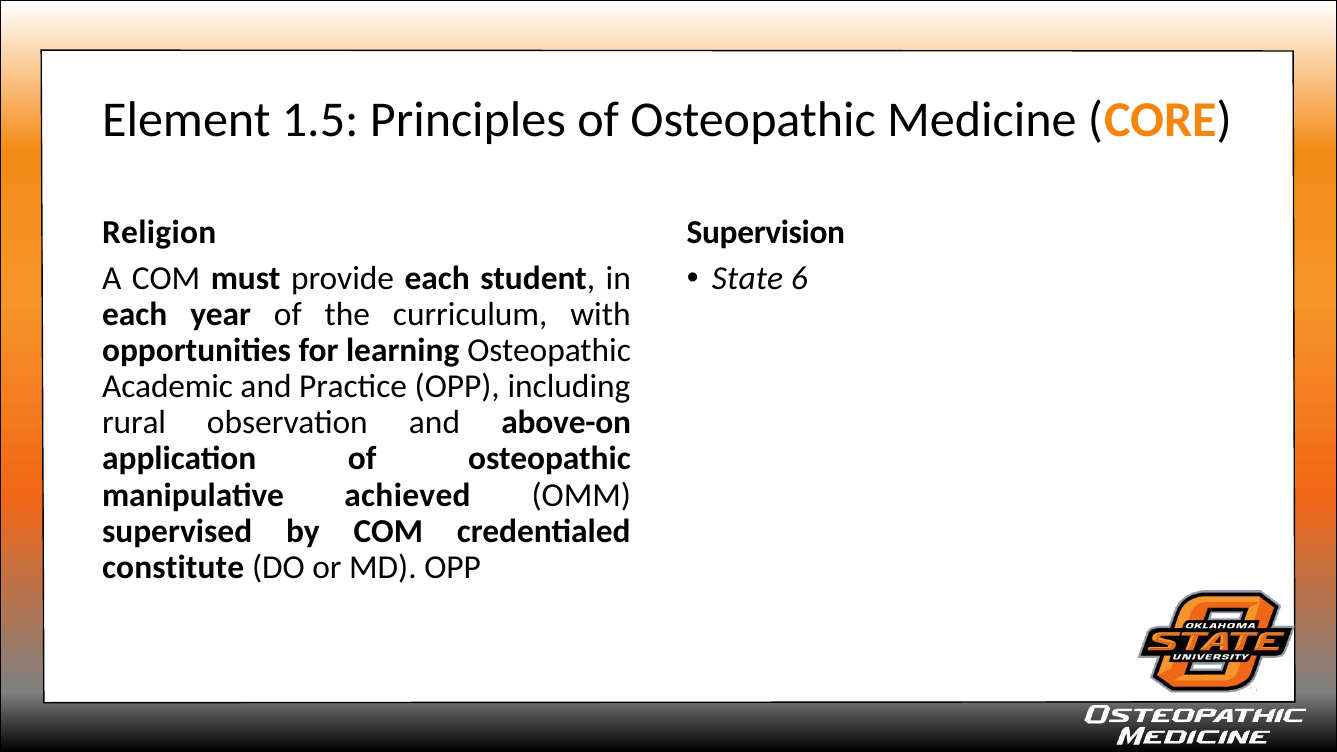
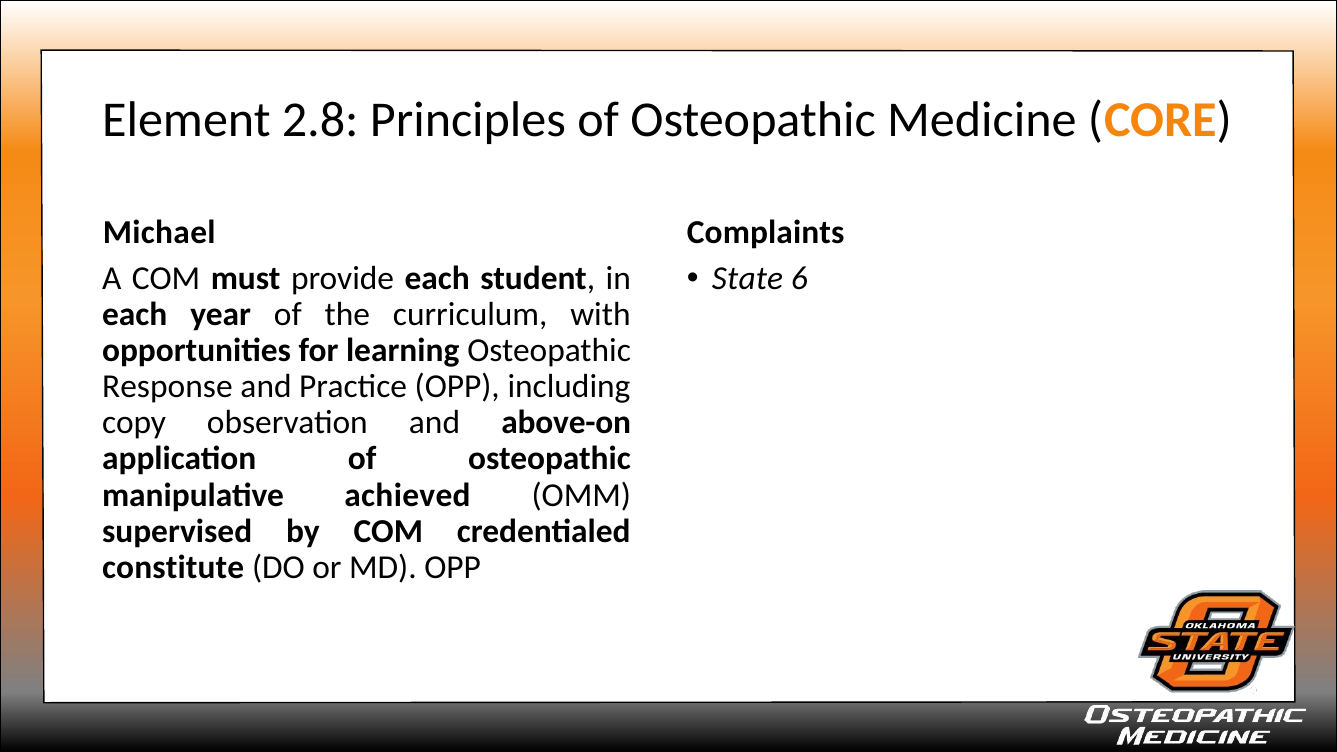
1.5: 1.5 -> 2.8 (320, 120)
Religion: Religion -> Michael (159, 232)
Supervision: Supervision -> Complaints (766, 232)
Academic: Academic -> Response (167, 387)
rural: rural -> copy (134, 423)
